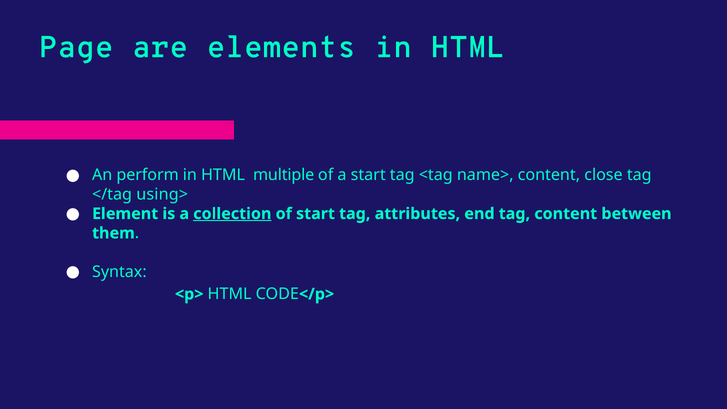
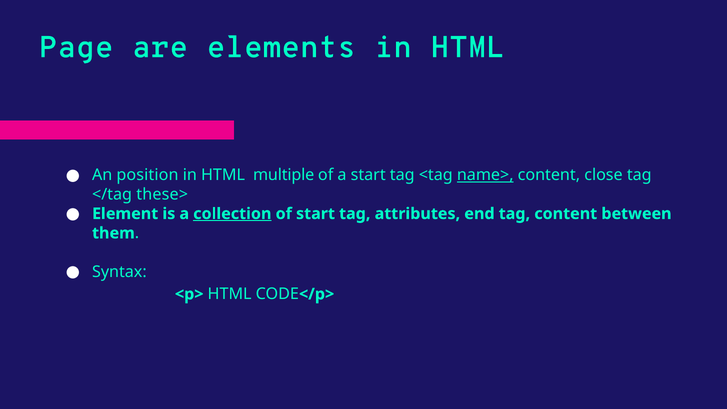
perform: perform -> position (147, 175)
name> underline: none -> present (485, 175)
using>: using> -> these> (162, 194)
